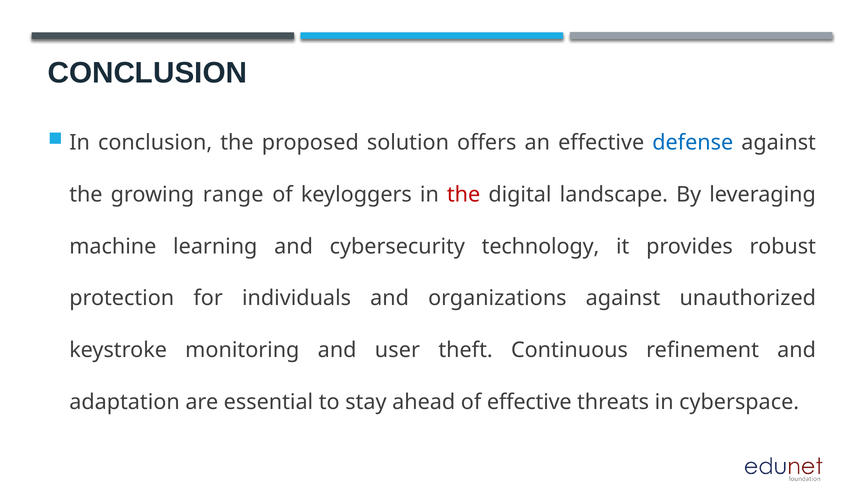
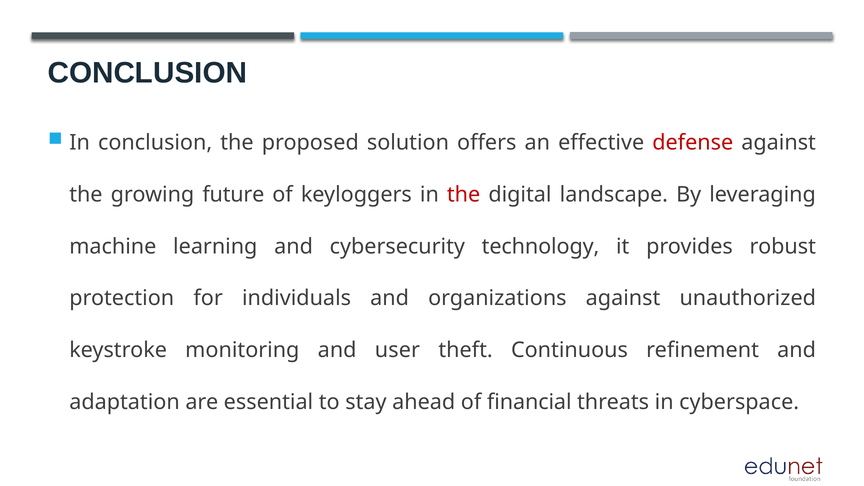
defense colour: blue -> red (693, 143)
range: range -> future (233, 195)
of effective: effective -> financial (529, 402)
